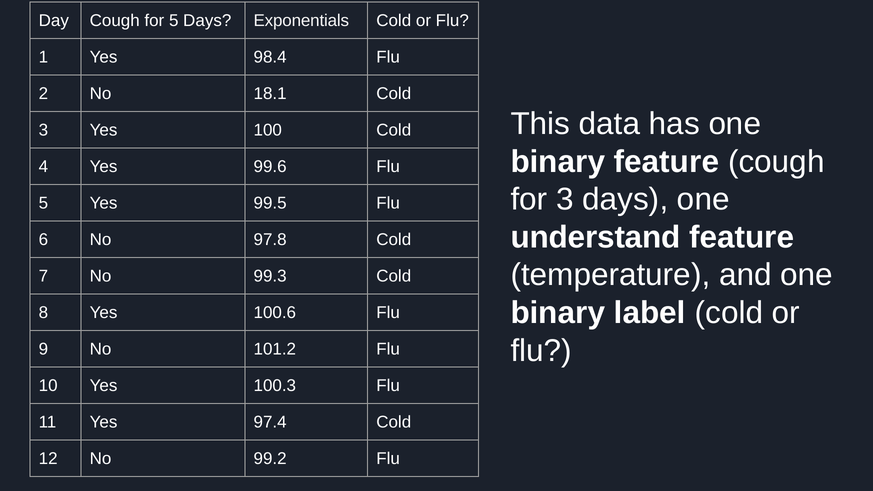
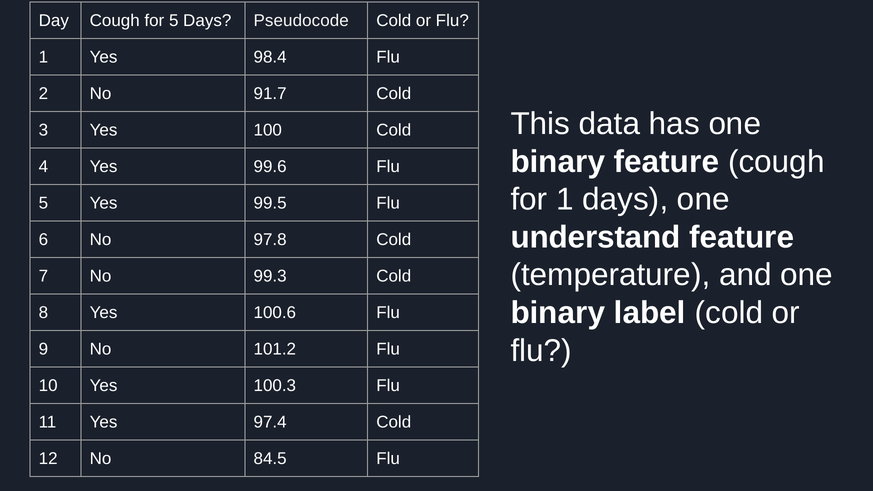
Exponentials: Exponentials -> Pseudocode (301, 21)
18.1: 18.1 -> 91.7 (270, 94)
for 3: 3 -> 1 (565, 199)
99.2: 99.2 -> 84.5 (270, 459)
